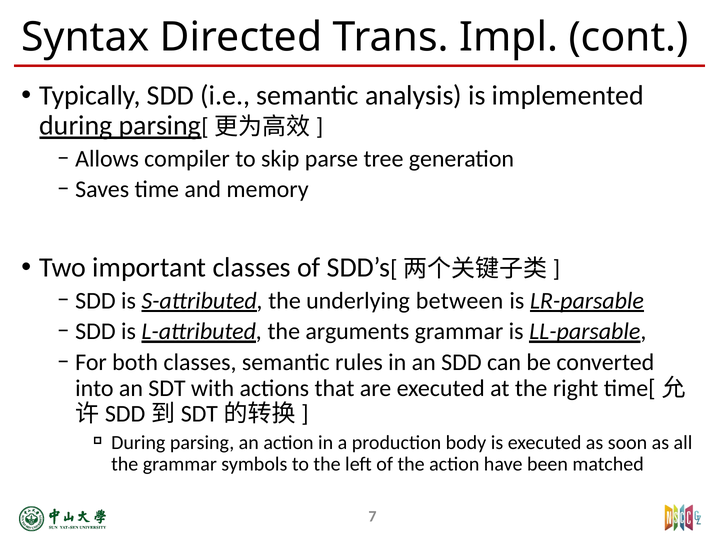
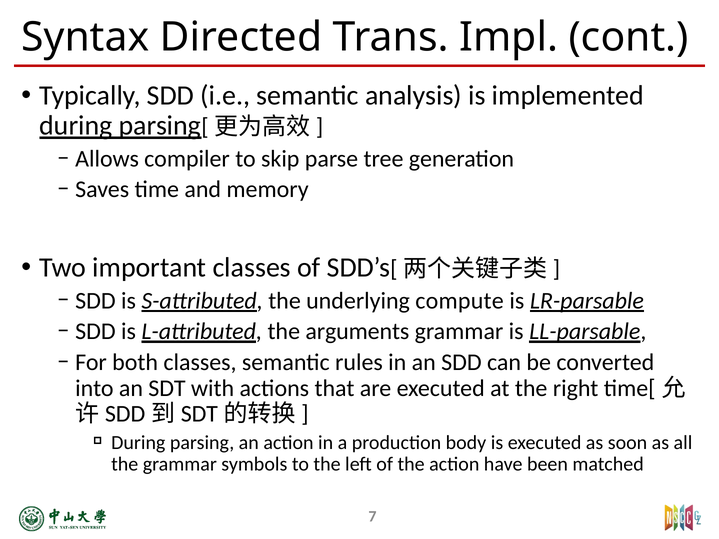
between: between -> compute (460, 301)
